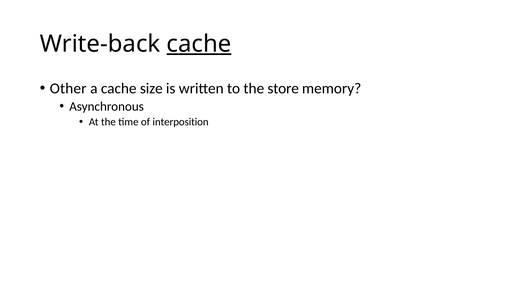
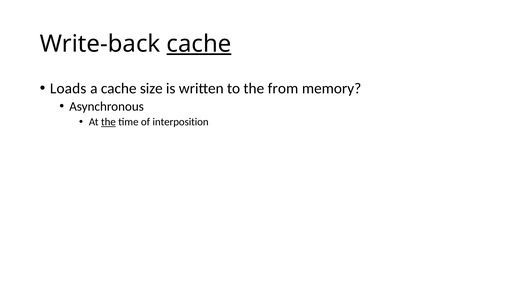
Other: Other -> Loads (68, 88)
store: store -> from (283, 88)
the underline: none -> present (108, 122)
